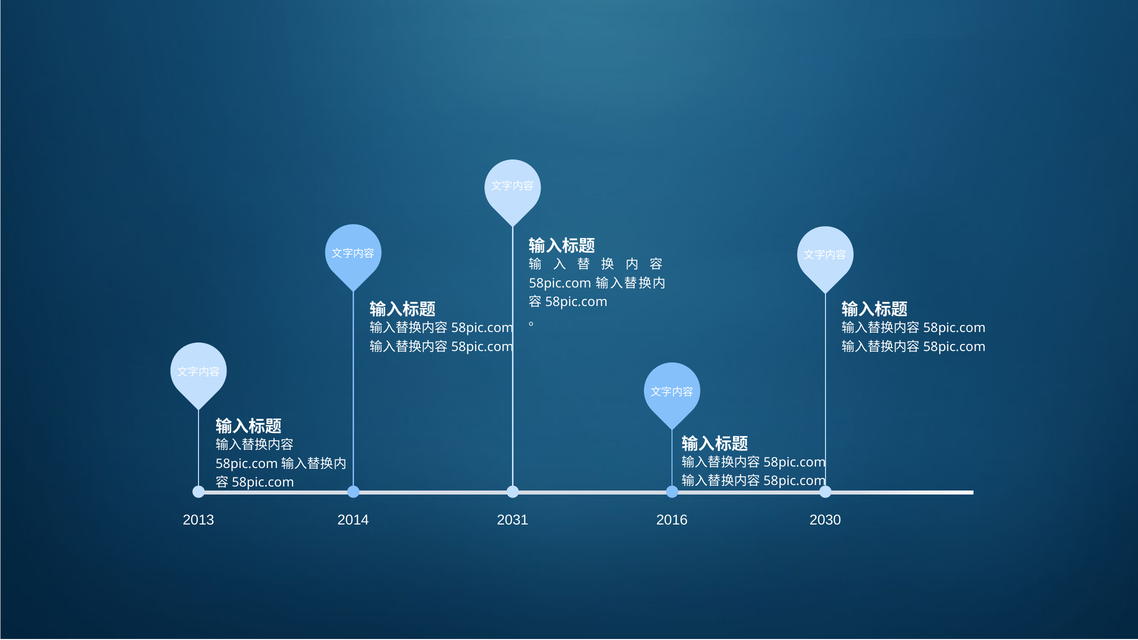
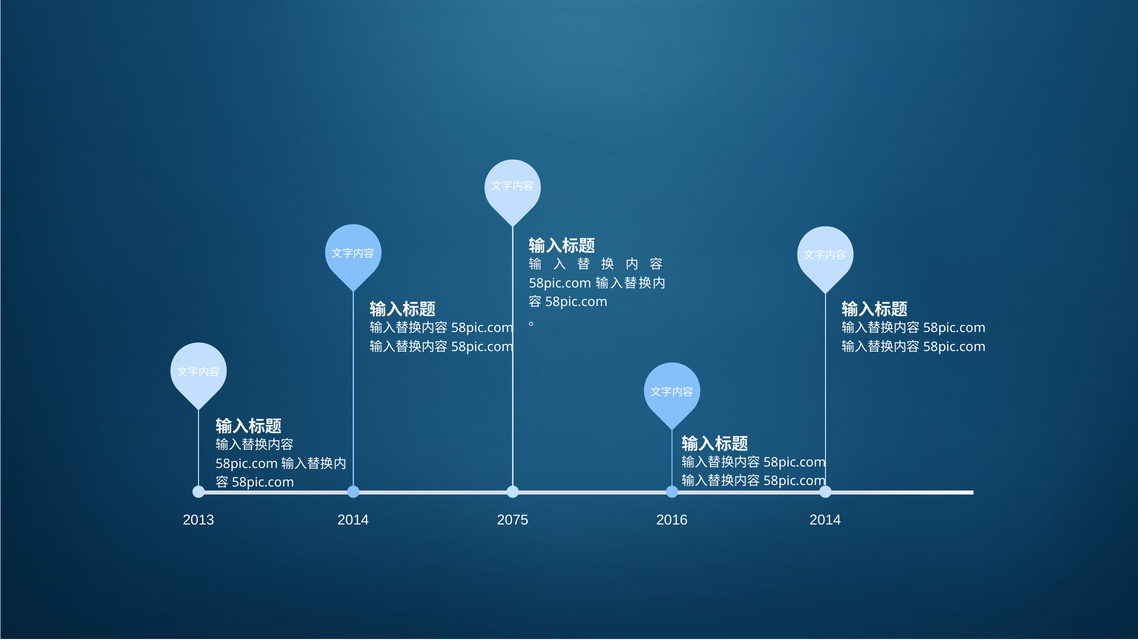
2031: 2031 -> 2075 (513, 520)
2016 2030: 2030 -> 2014 (825, 520)
